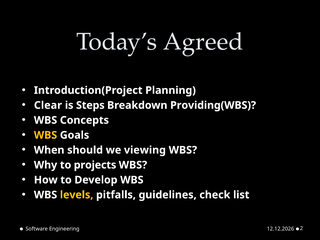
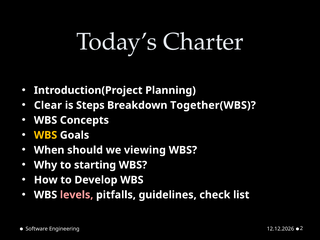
Agreed: Agreed -> Charter (203, 42)
Providing(WBS: Providing(WBS -> Together(WBS (213, 105)
projects: projects -> starting (95, 165)
levels colour: yellow -> pink (77, 195)
